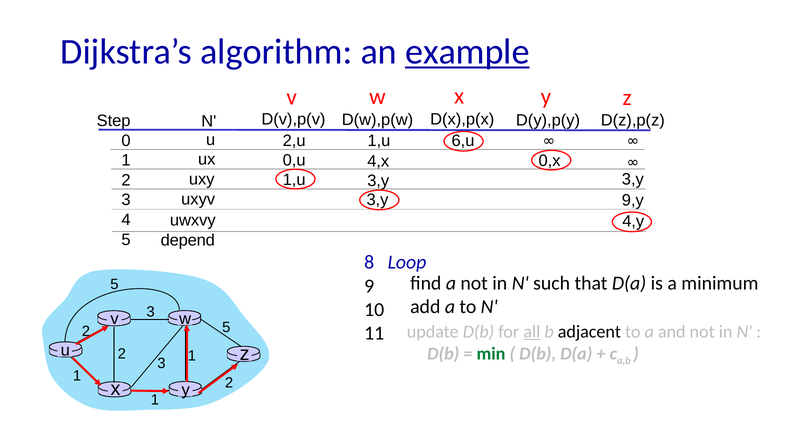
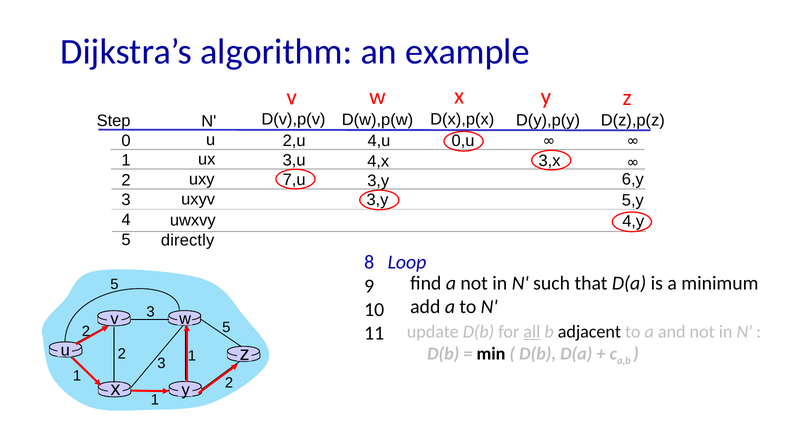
example underline: present -> none (467, 52)
1,u: 1,u -> 4,u (379, 141)
6,u: 6,u -> 0,u (463, 141)
0,u: 0,u -> 3,u (294, 160)
0,x: 0,x -> 3,x (550, 161)
uxy 3,y: 3,y -> 6,y (633, 179)
1,u: 1,u -> 7,u (294, 180)
9,y: 9,y -> 5,y (633, 200)
depend: depend -> directly (188, 240)
min colour: green -> black (491, 354)
